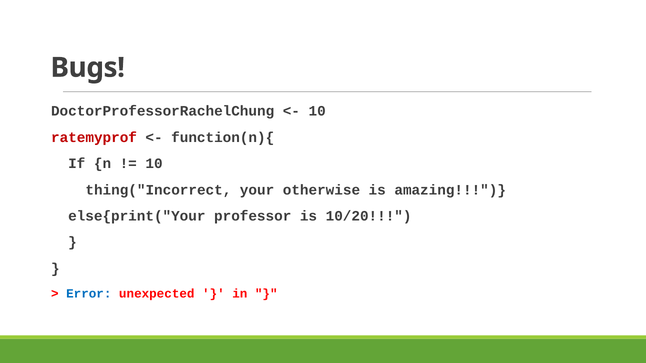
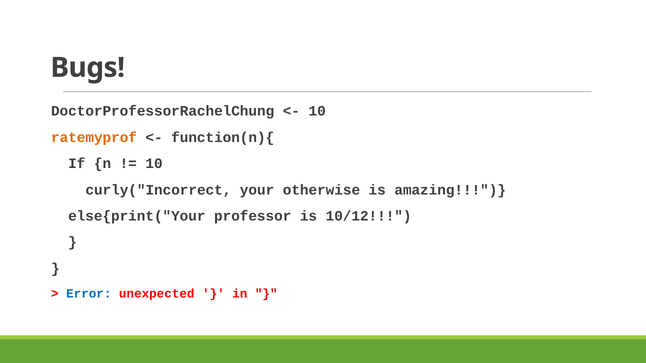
ratemyprof colour: red -> orange (94, 138)
thing("Incorrect: thing("Incorrect -> curly("Incorrect (158, 190)
10/20: 10/20 -> 10/12 (369, 216)
